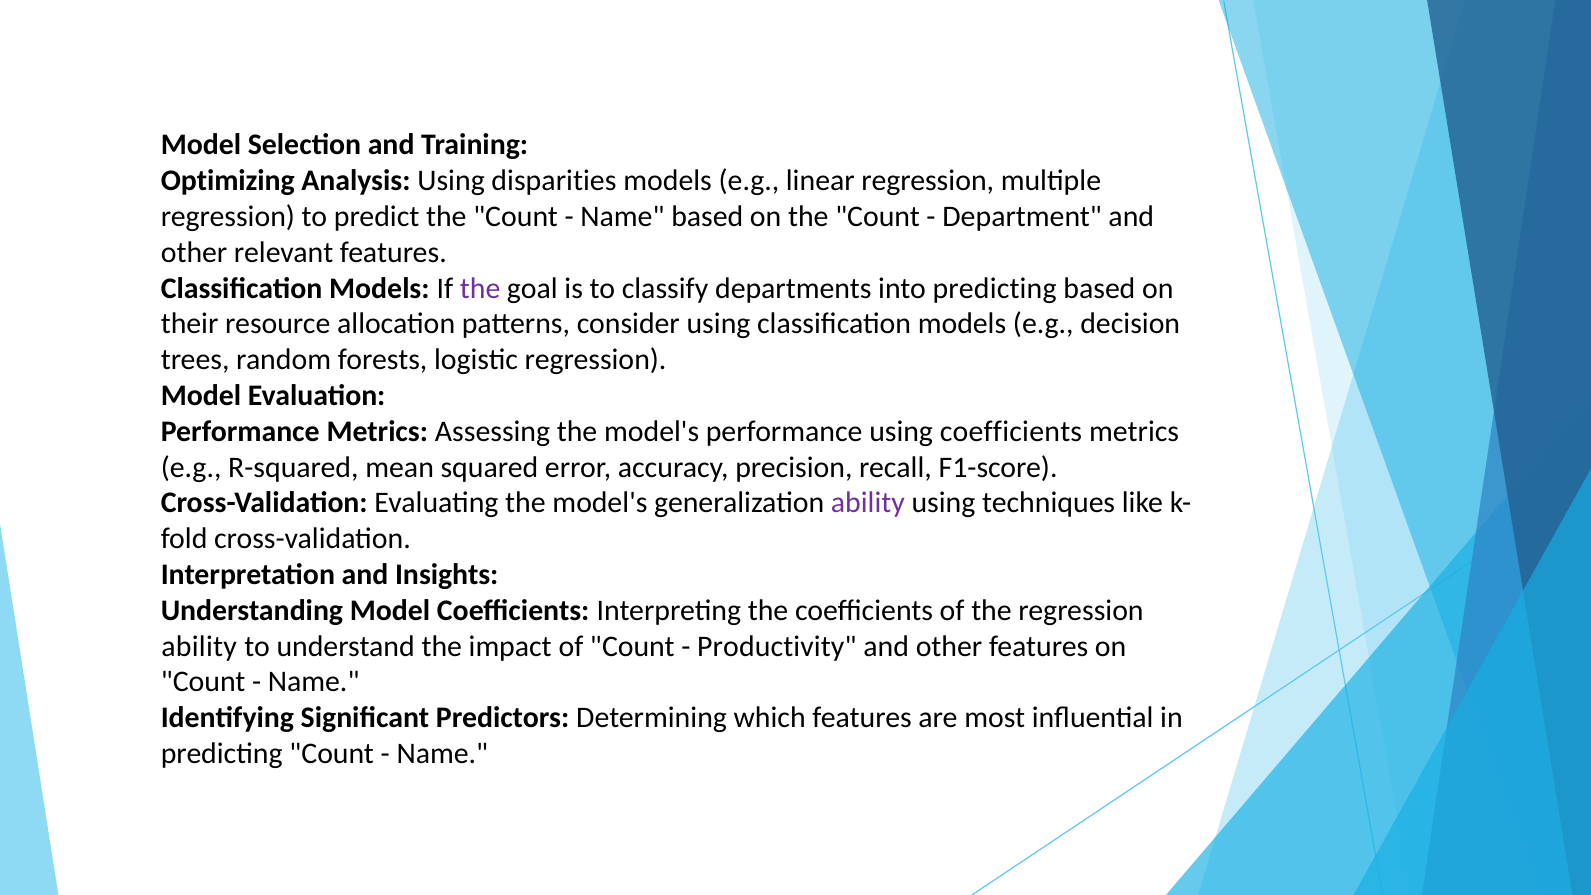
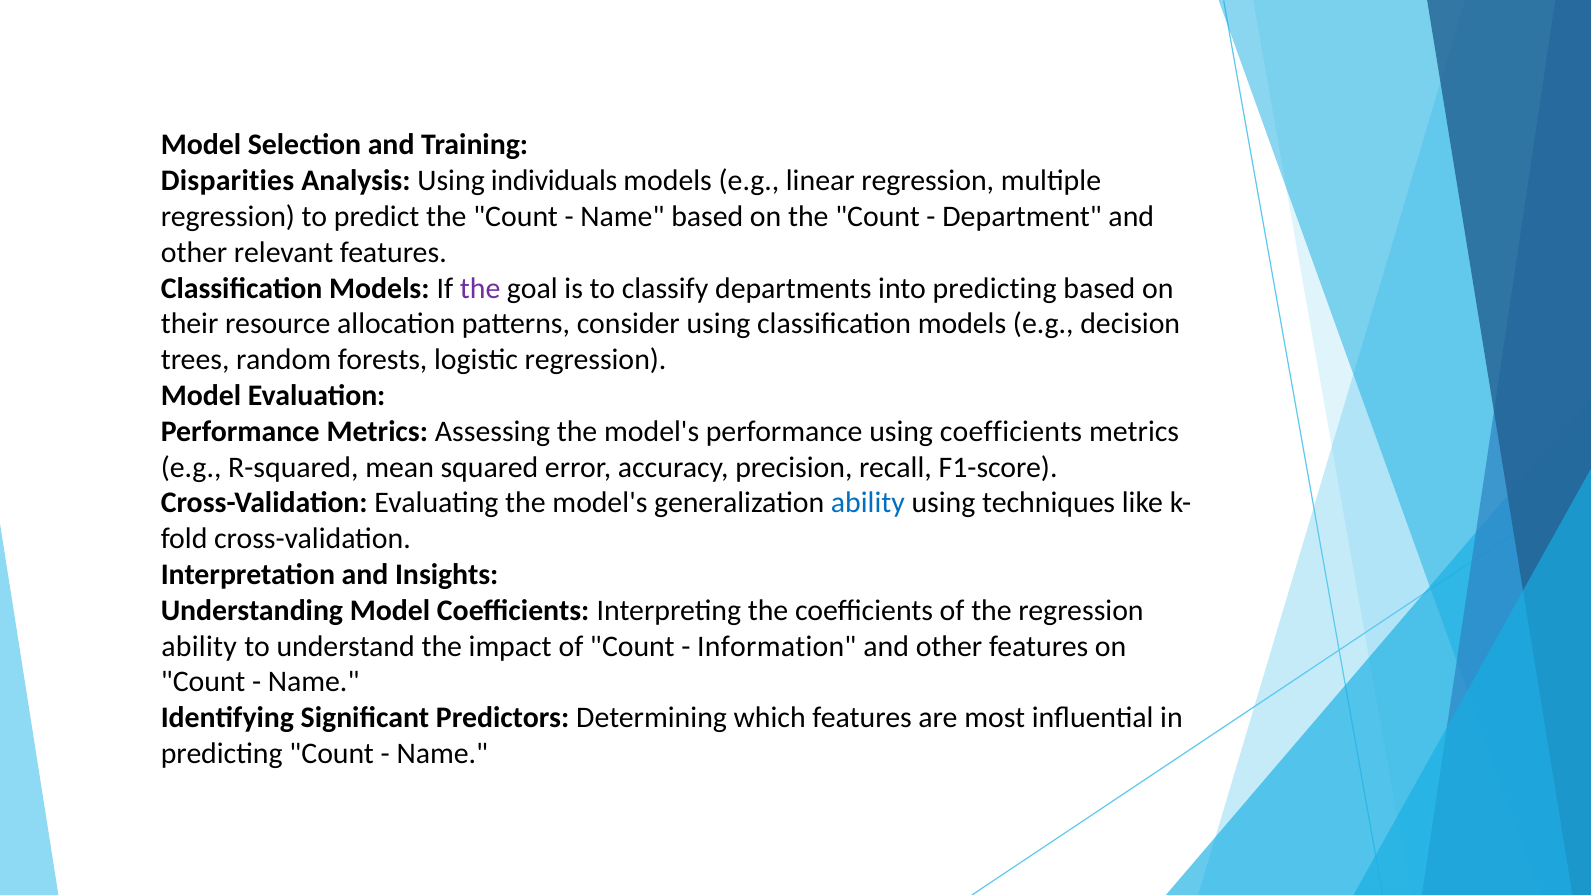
Optimizing: Optimizing -> Disparities (228, 181)
disparities: disparities -> individuals (554, 181)
ability colour: purple -> blue (868, 503)
Productivity: Productivity -> Information (777, 646)
